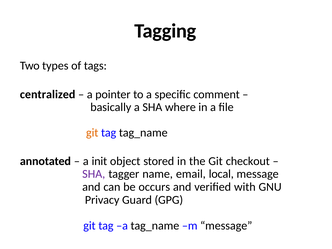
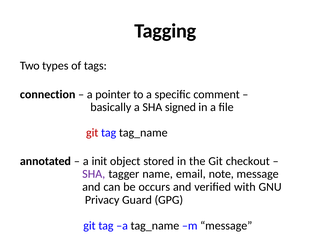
centralized: centralized -> connection (48, 94)
where: where -> signed (180, 107)
git colour: orange -> red (92, 133)
local: local -> note (221, 174)
